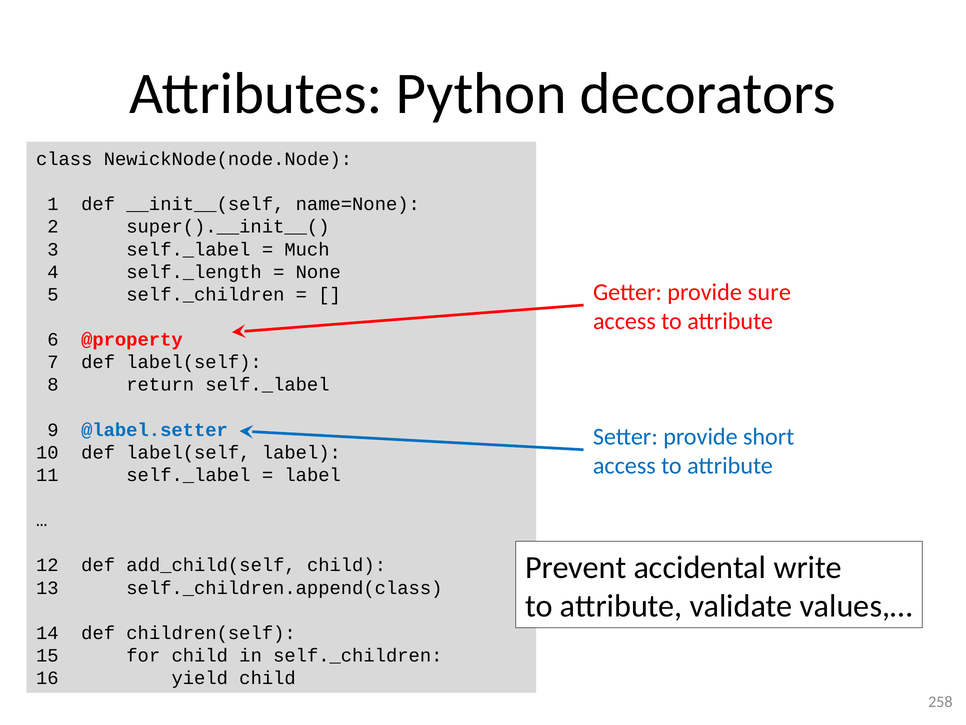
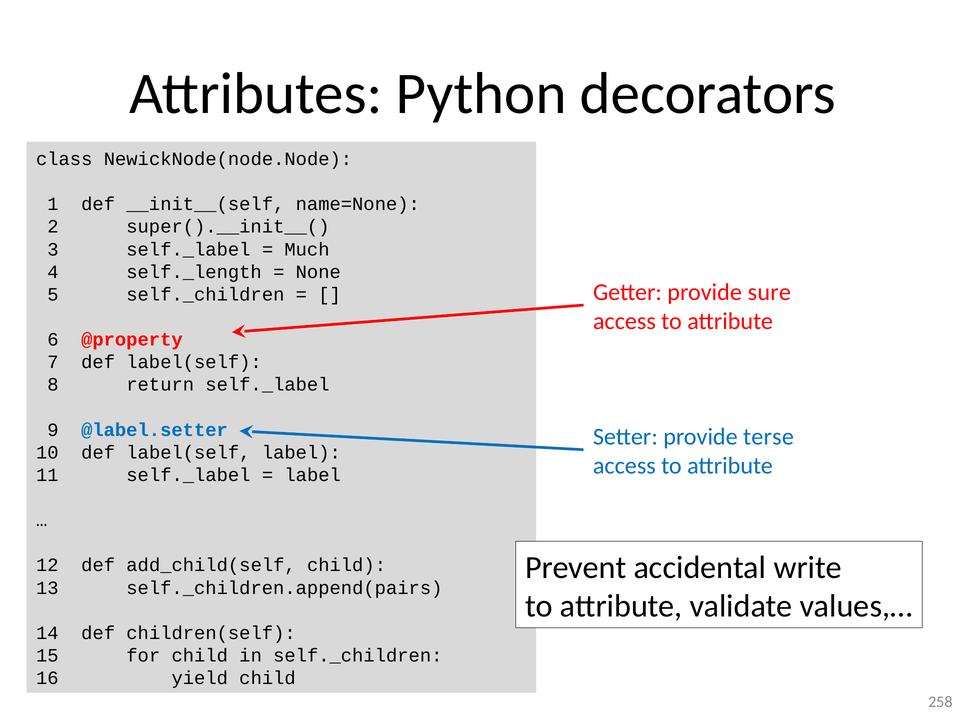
short: short -> terse (768, 437)
self._children.append(class: self._children.append(class -> self._children.append(pairs (284, 587)
